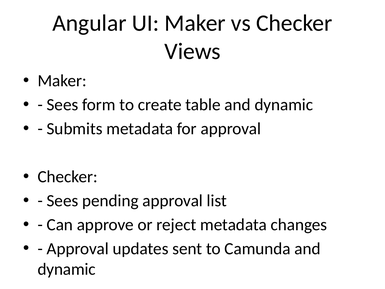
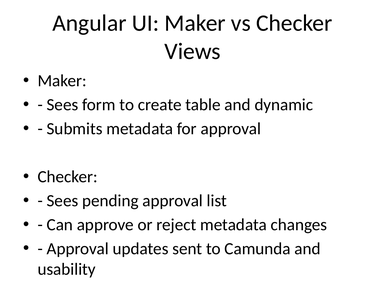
dynamic: dynamic -> usability (67, 269)
